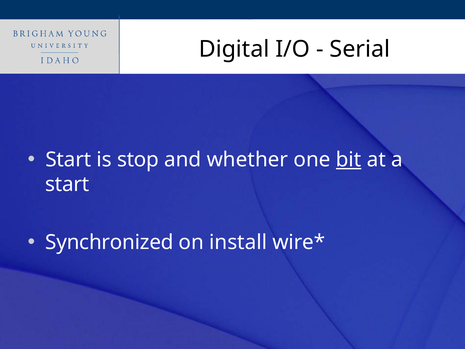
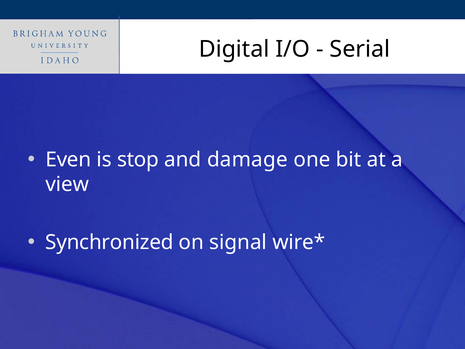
Start: Start -> Even (68, 160)
whether: whether -> damage (247, 160)
bit underline: present -> none (349, 160)
start: start -> view (67, 184)
install: install -> signal (238, 242)
